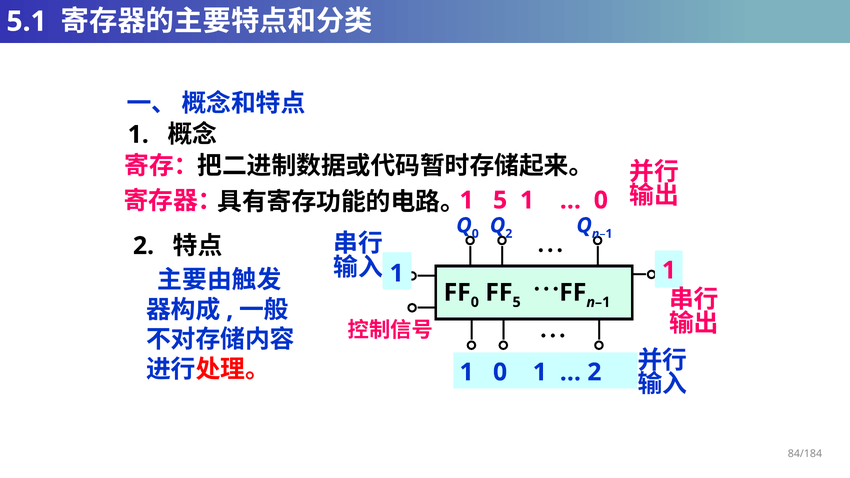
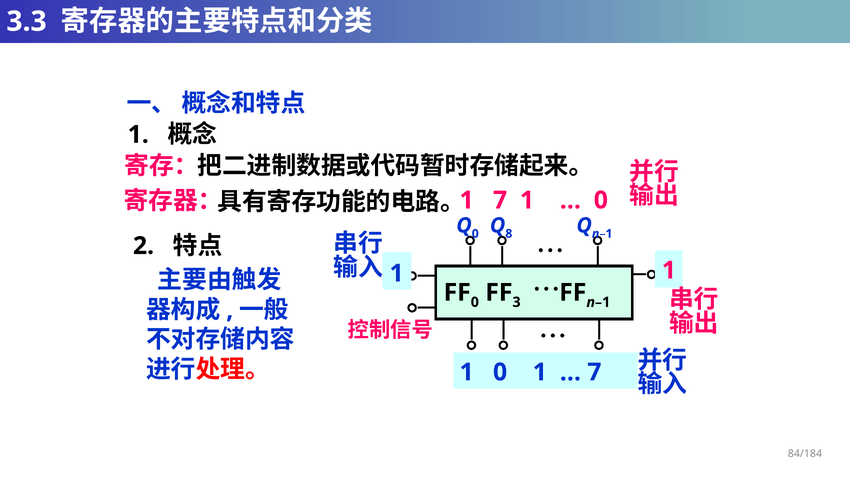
5.1: 5.1 -> 3.3 (27, 21)
1 5: 5 -> 7 (500, 200)
2: 2 -> 8 (509, 234)
5: 5 -> 3 (517, 302)
2: 2 -> 7 (594, 372)
